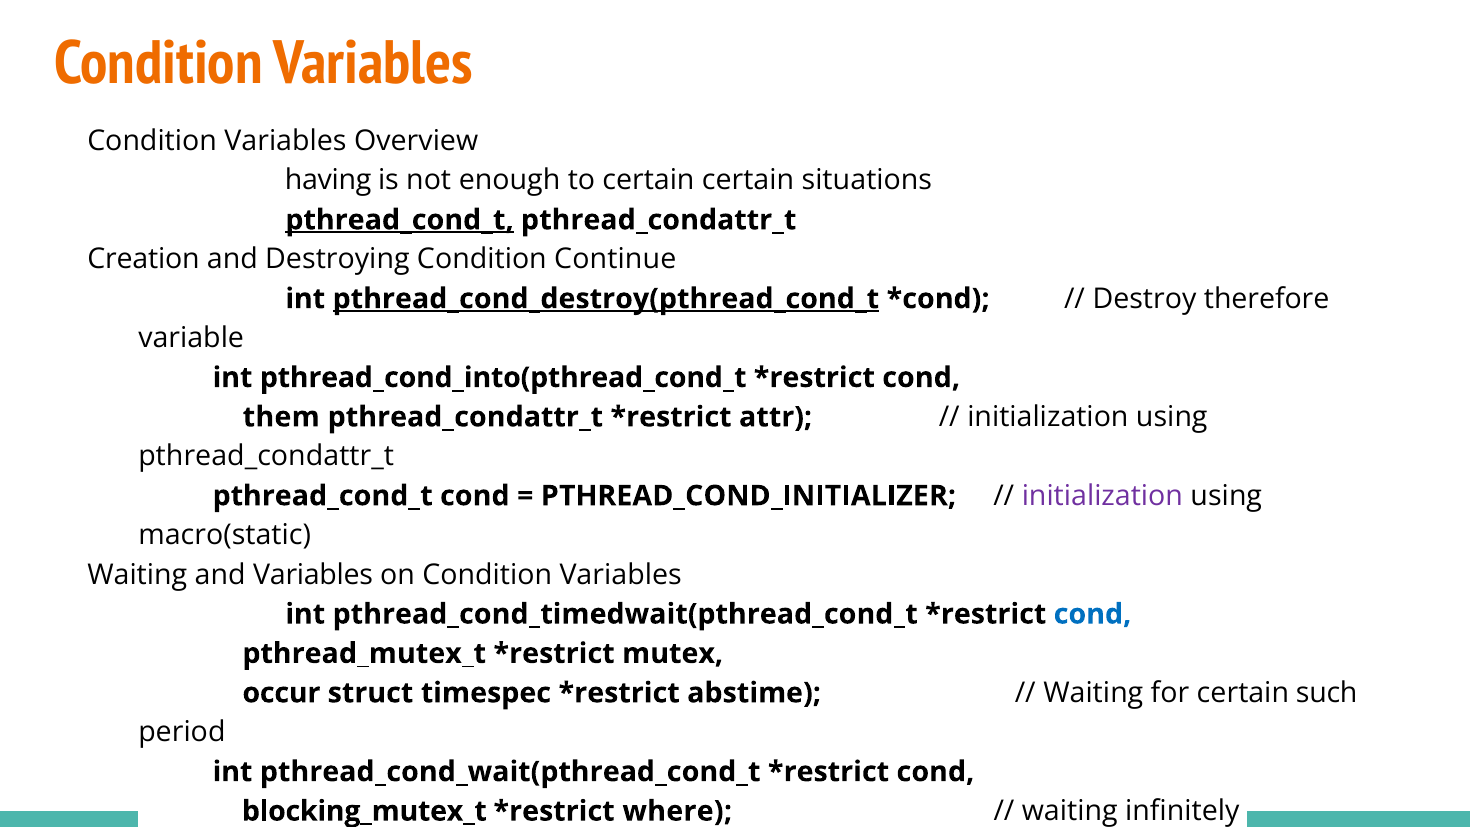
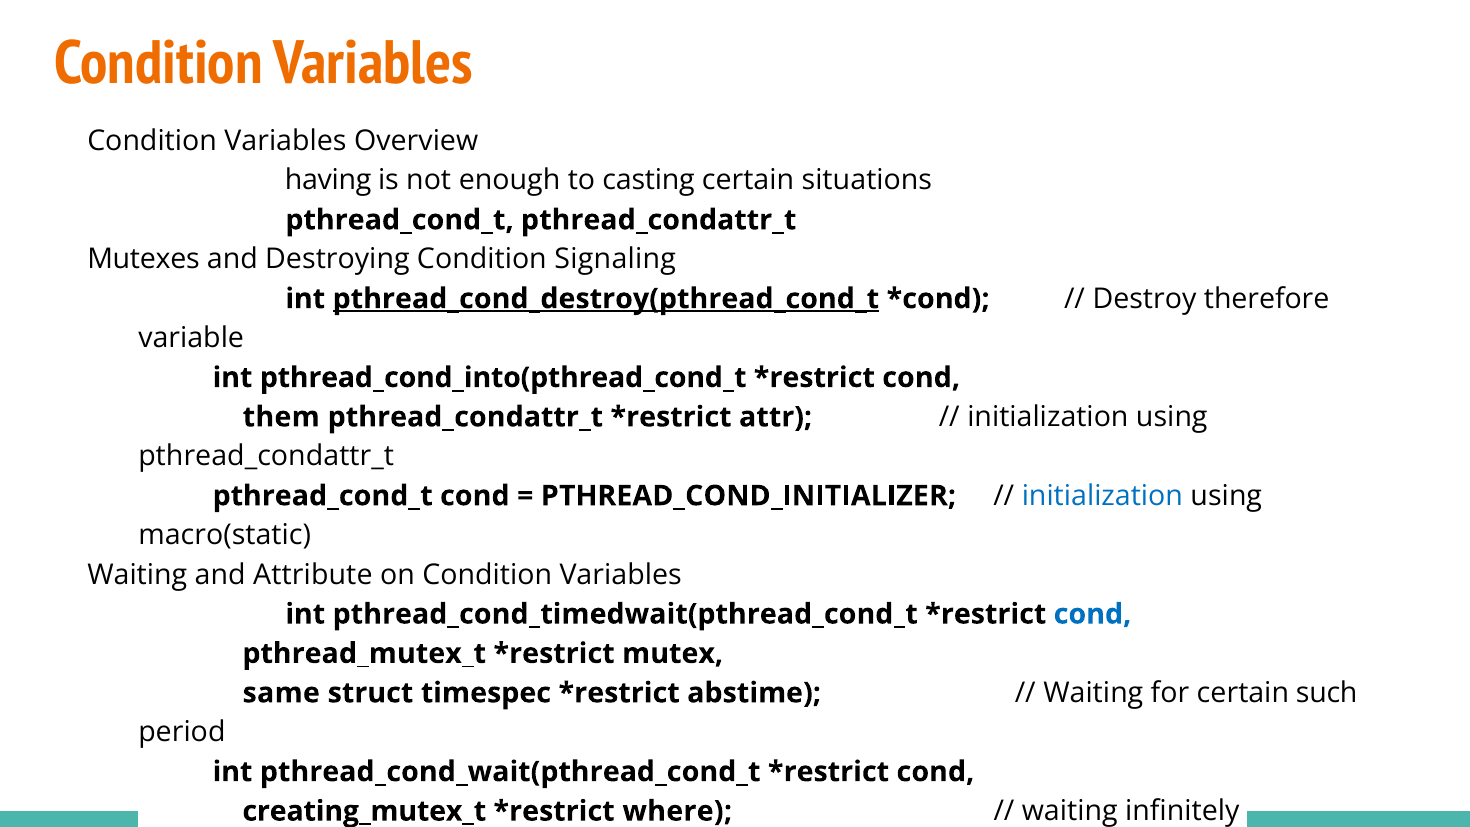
to certain: certain -> casting (649, 181)
pthread_cond_t underline: present -> none (399, 220)
Creation: Creation -> Mutexes (143, 259)
Continue: Continue -> Signaling (615, 259)
initialization colour: purple -> blue (1102, 496)
and Variables: Variables -> Attribute (313, 575)
occur: occur -> same (281, 693)
blocking_mutex_t: blocking_mutex_t -> creating_mutex_t (364, 811)
